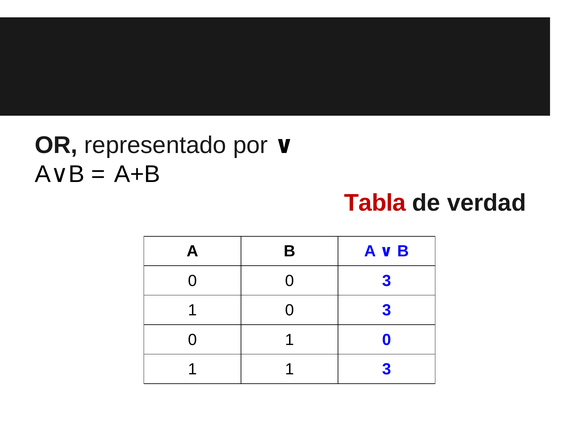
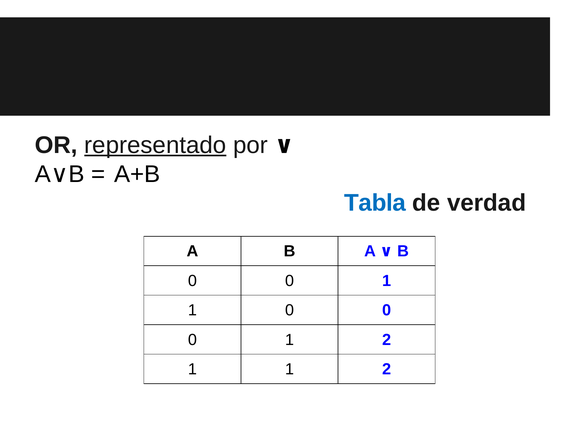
representado underline: none -> present (155, 145)
Tabla colour: red -> blue (375, 203)
3: 3 -> 1 (387, 281)
1 0 3: 3 -> 0 (387, 310)
0 1 0: 0 -> 2 (387, 340)
1 1 3: 3 -> 2 (387, 369)
